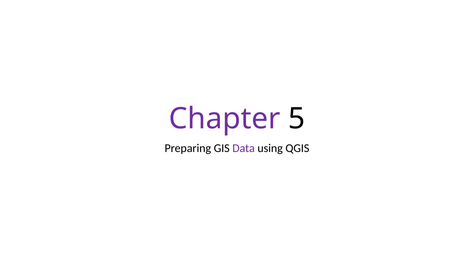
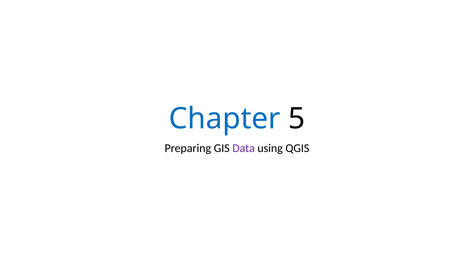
Chapter colour: purple -> blue (225, 118)
